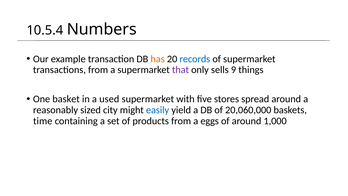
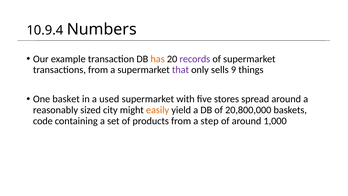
10.5.4: 10.5.4 -> 10.9.4 (45, 30)
records colour: blue -> purple (195, 59)
easily colour: blue -> orange (158, 110)
20,060,000: 20,060,000 -> 20,800,000 (248, 110)
time: time -> code (43, 121)
eggs: eggs -> step (210, 121)
